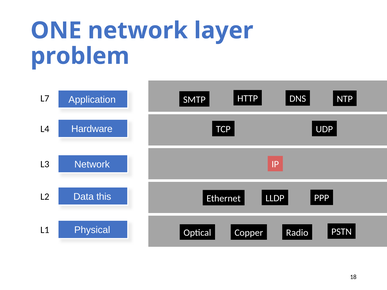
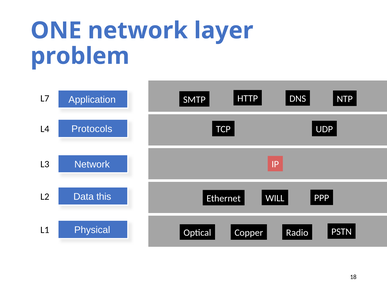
Hardware: Hardware -> Protocols (92, 129)
LLDP: LLDP -> WILL (275, 198)
